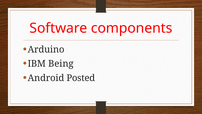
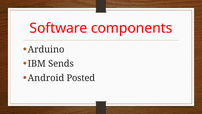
Being: Being -> Sends (61, 64)
